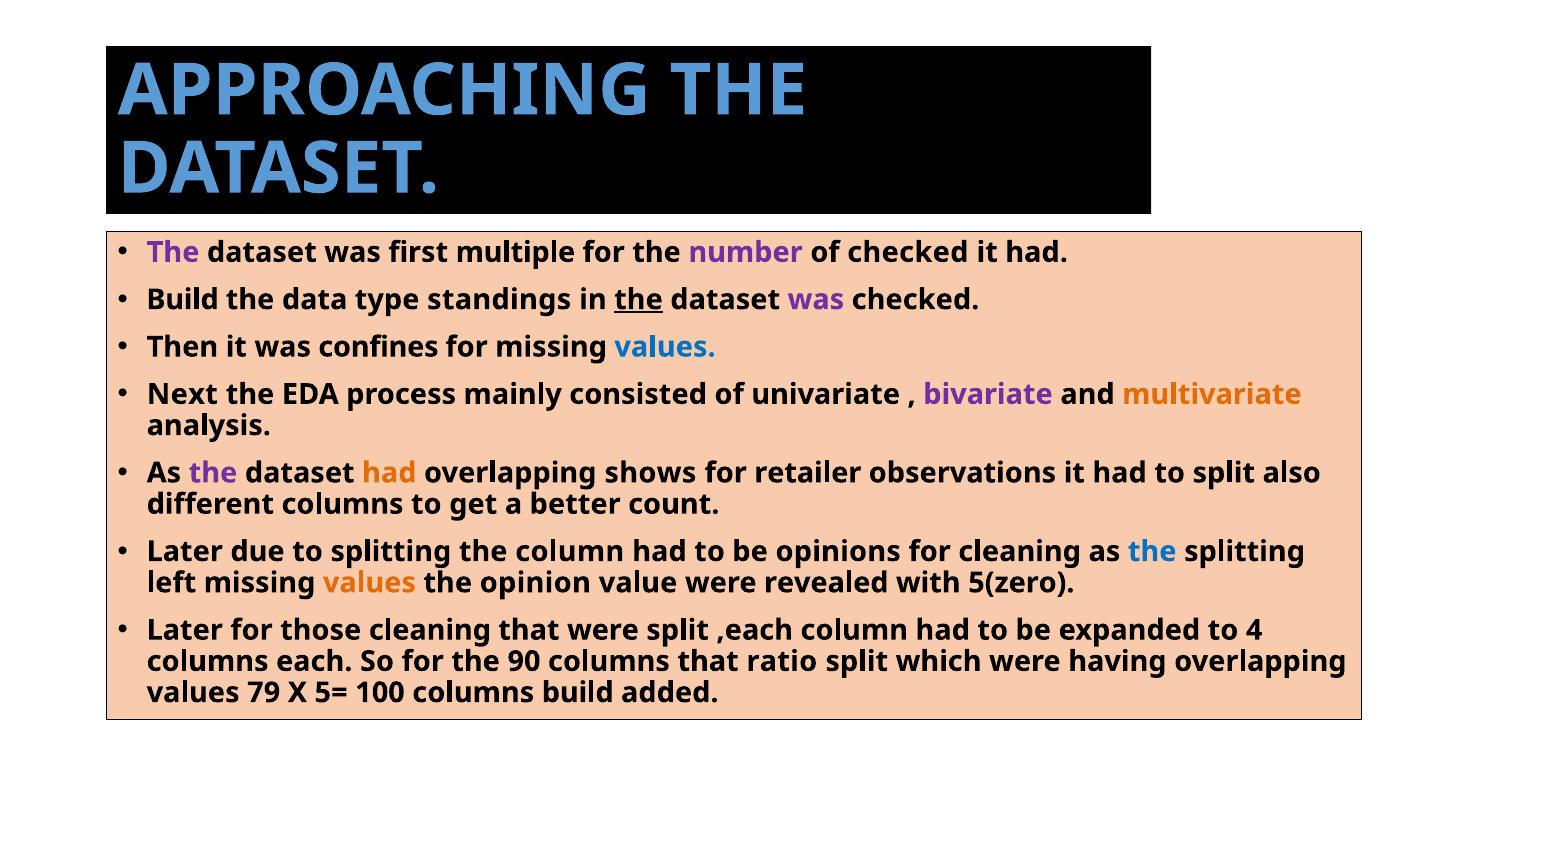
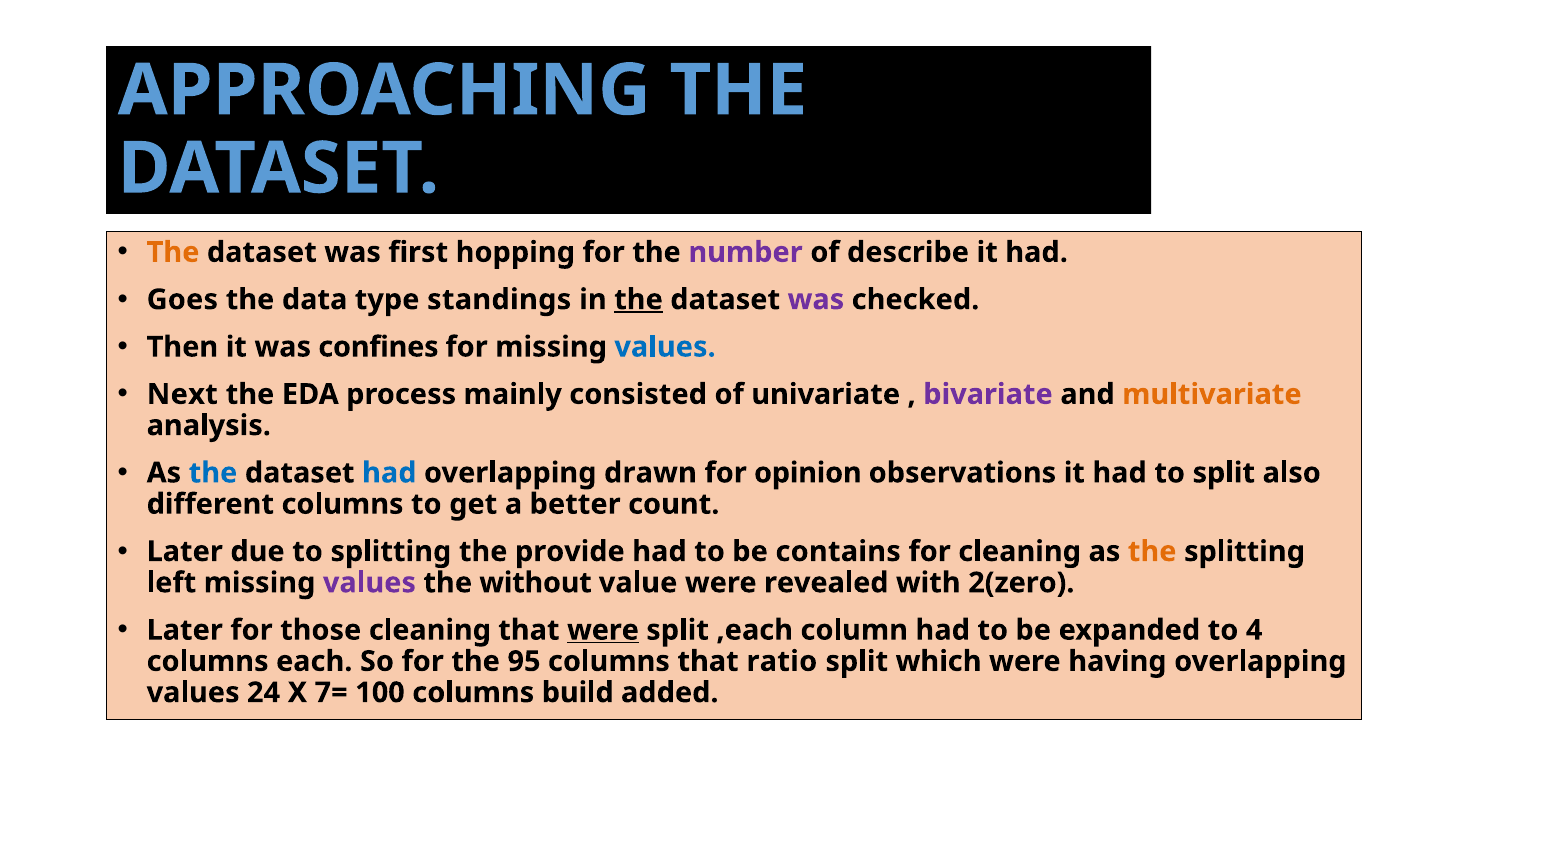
The colour: purple -> orange (173, 252)
multiple: multiple -> hopping (515, 252)
of checked: checked -> describe (908, 252)
Build: Build -> Goes (182, 300)
the colour: purple -> blue (213, 473)
had colour: orange -> blue (389, 473)
shows: shows -> drawn (650, 473)
retailer: retailer -> opinion (808, 473)
the column: column -> provide (570, 552)
opinions: opinions -> contains (838, 552)
the colour: blue -> orange (1152, 552)
values colour: orange -> purple (369, 583)
opinion: opinion -> without (536, 583)
5(zero: 5(zero -> 2(zero (1021, 583)
were underline: none -> present (603, 630)
90: 90 -> 95 (524, 662)
79: 79 -> 24 (264, 693)
5=: 5= -> 7= (331, 693)
